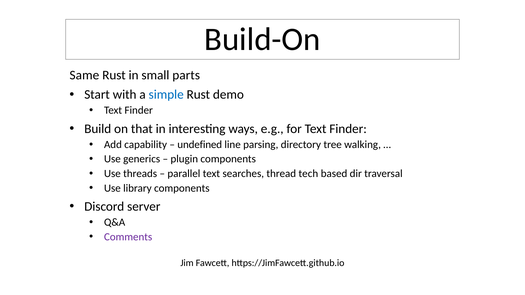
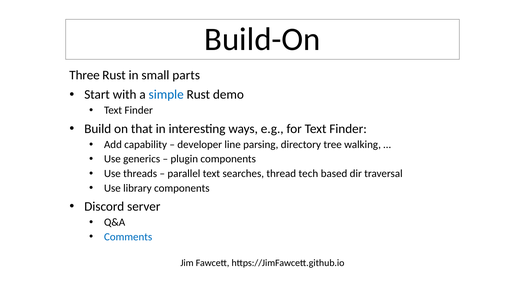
Same: Same -> Three (85, 75)
undefined: undefined -> developer (200, 145)
Comments colour: purple -> blue (128, 237)
